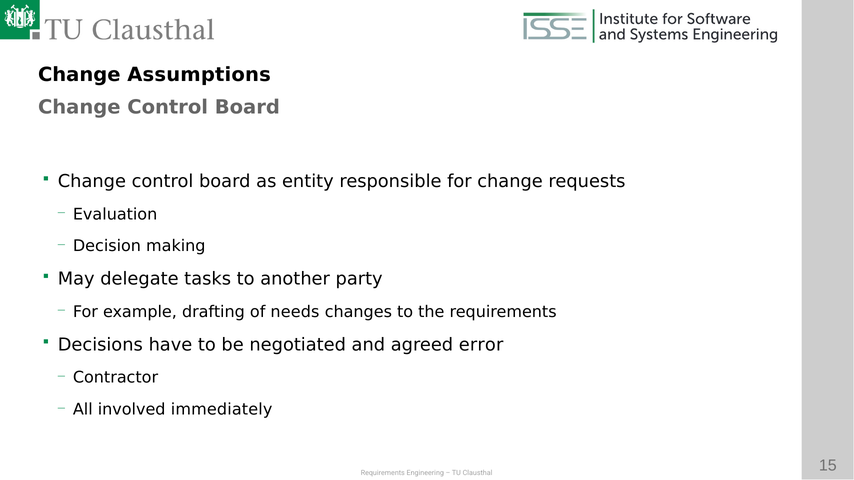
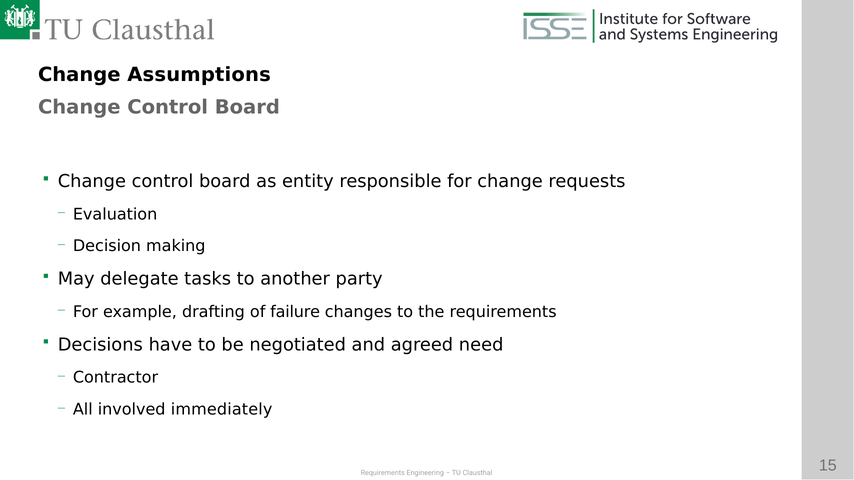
needs: needs -> failure (295, 312)
error: error -> need (481, 345)
